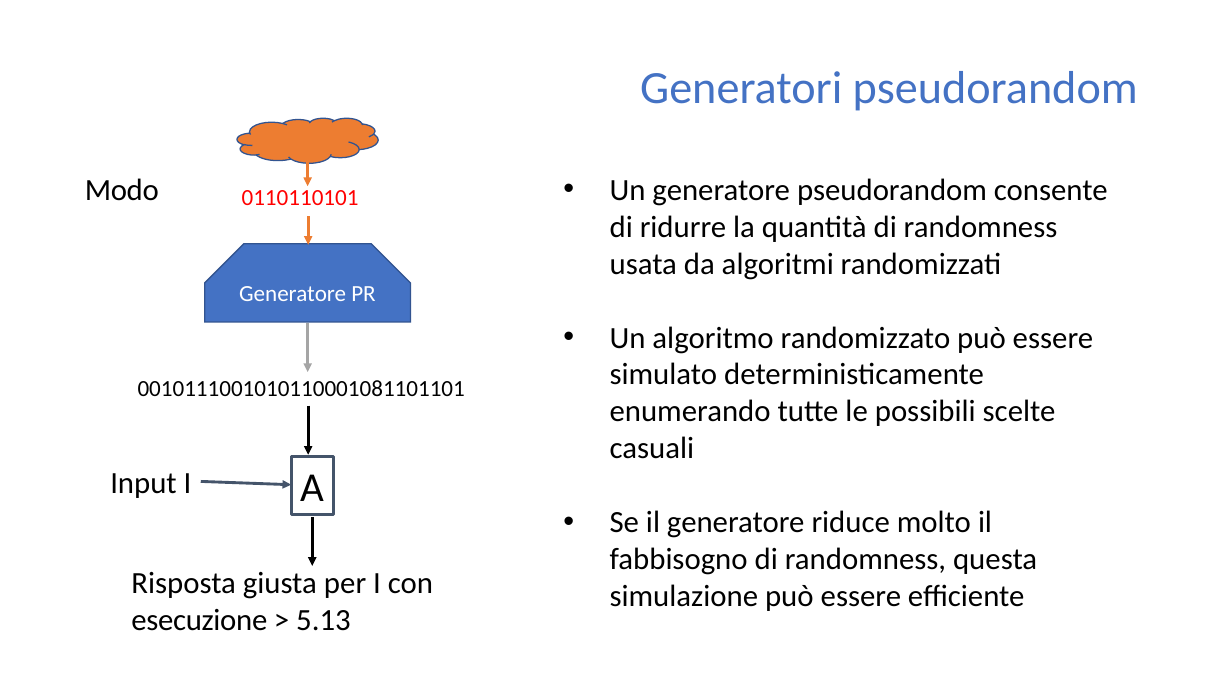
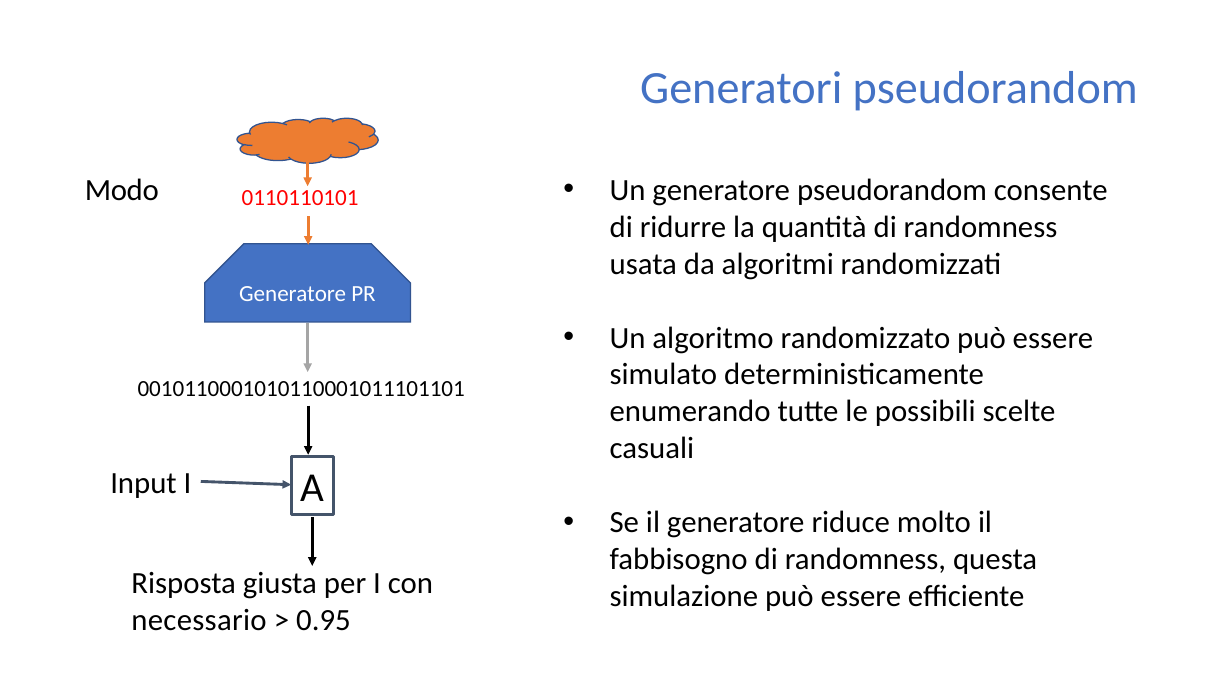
0010111001010110001081101101: 0010111001010110001081101101 -> 0010110001010110001011101101 (301, 388)
esecuzione: esecuzione -> necessario (199, 620)
5.13: 5.13 -> 0.95 (323, 620)
